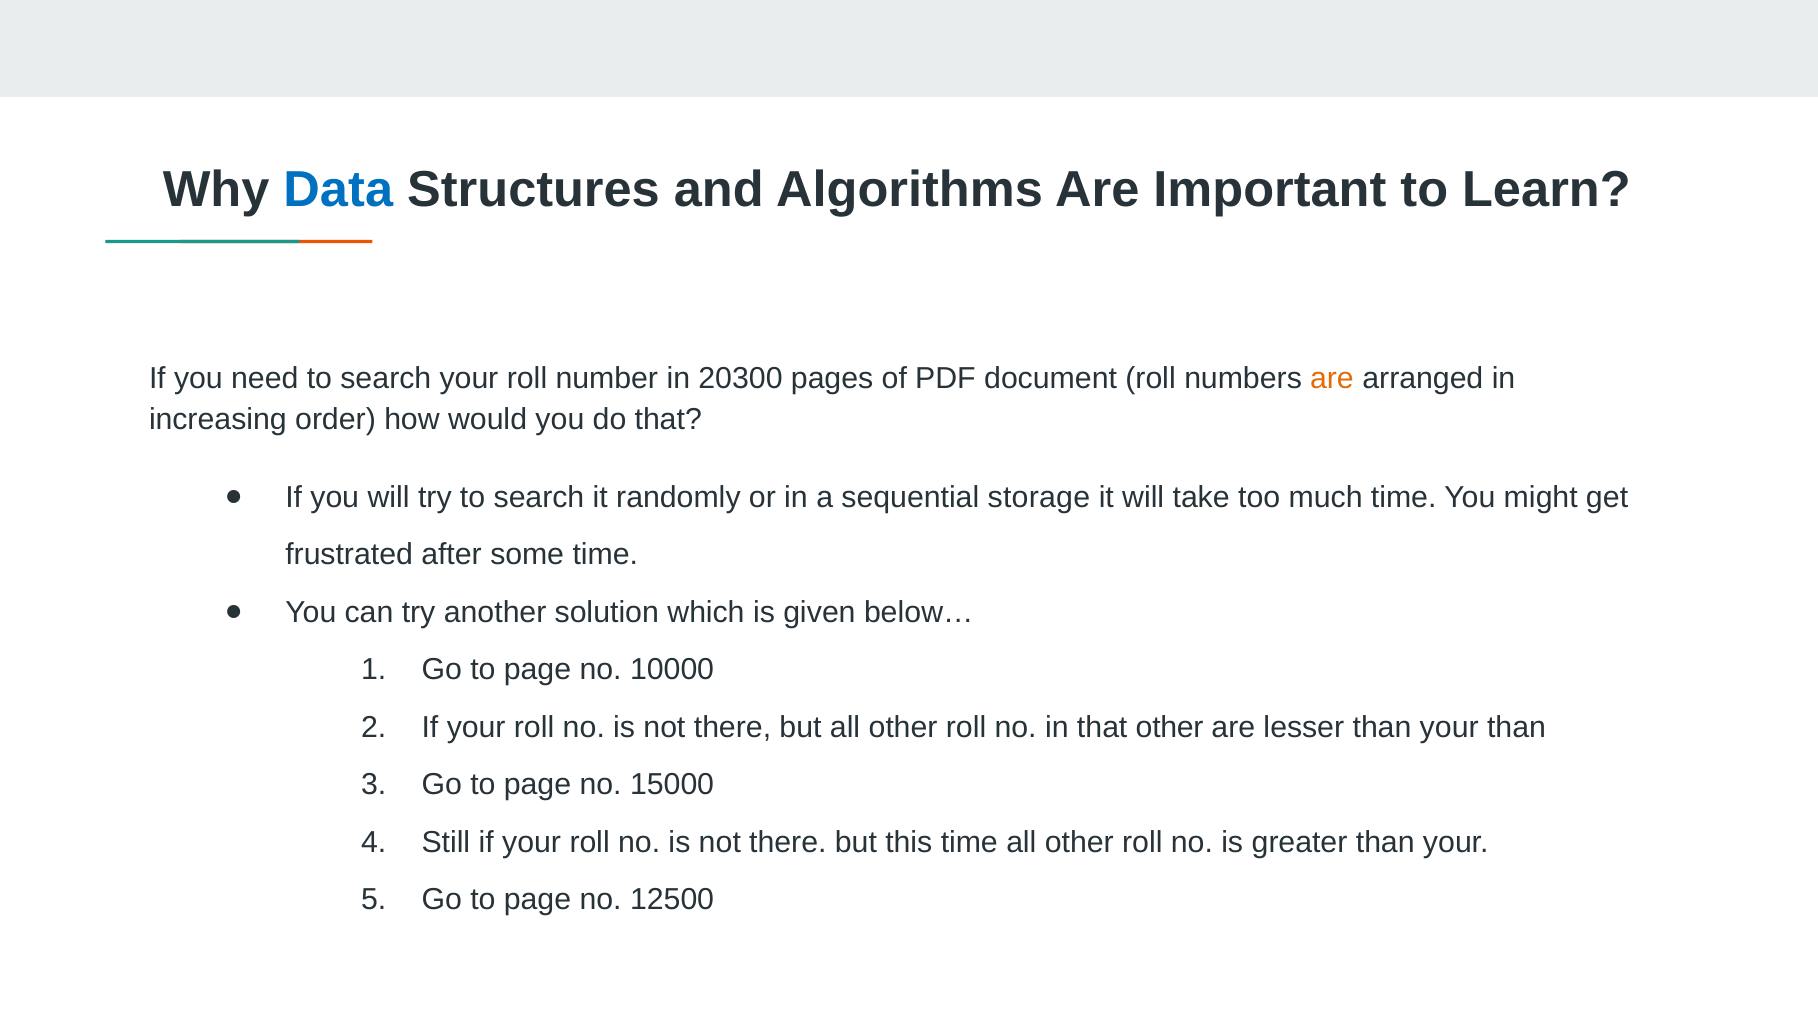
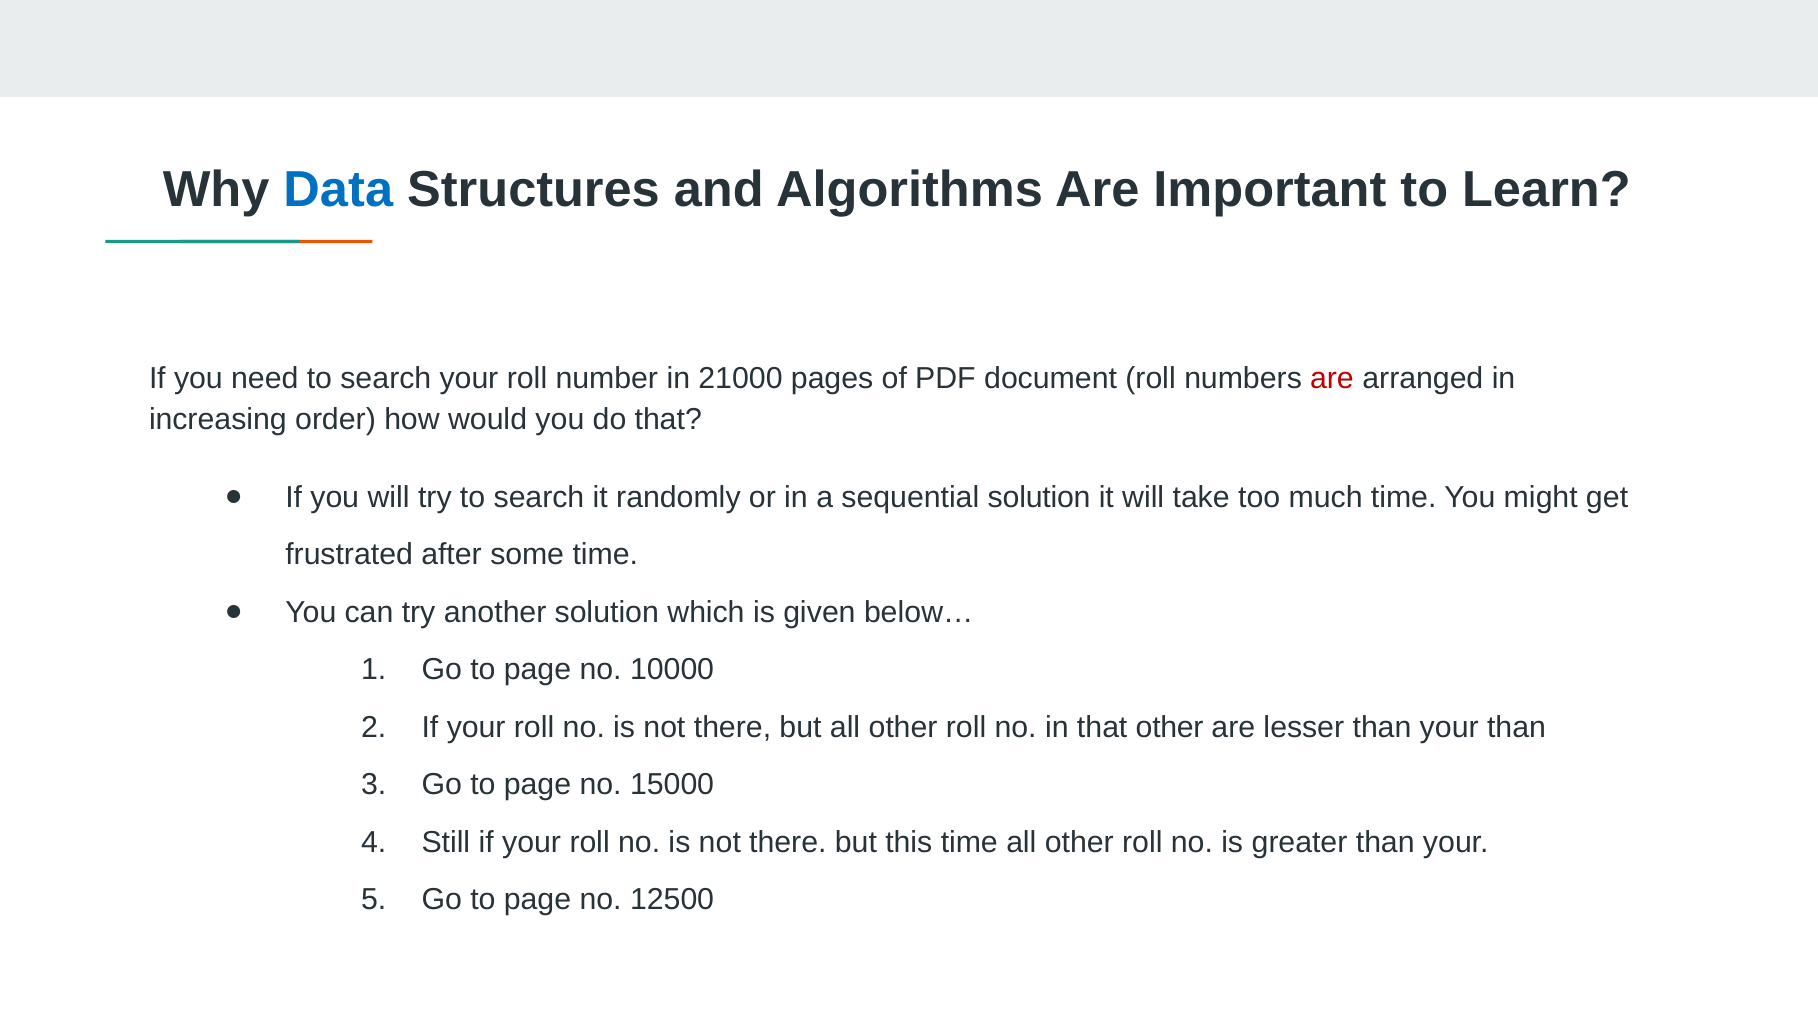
20300: 20300 -> 21000 (740, 378)
are colour: orange -> red (1332, 378)
sequential storage: storage -> solution (1039, 497)
